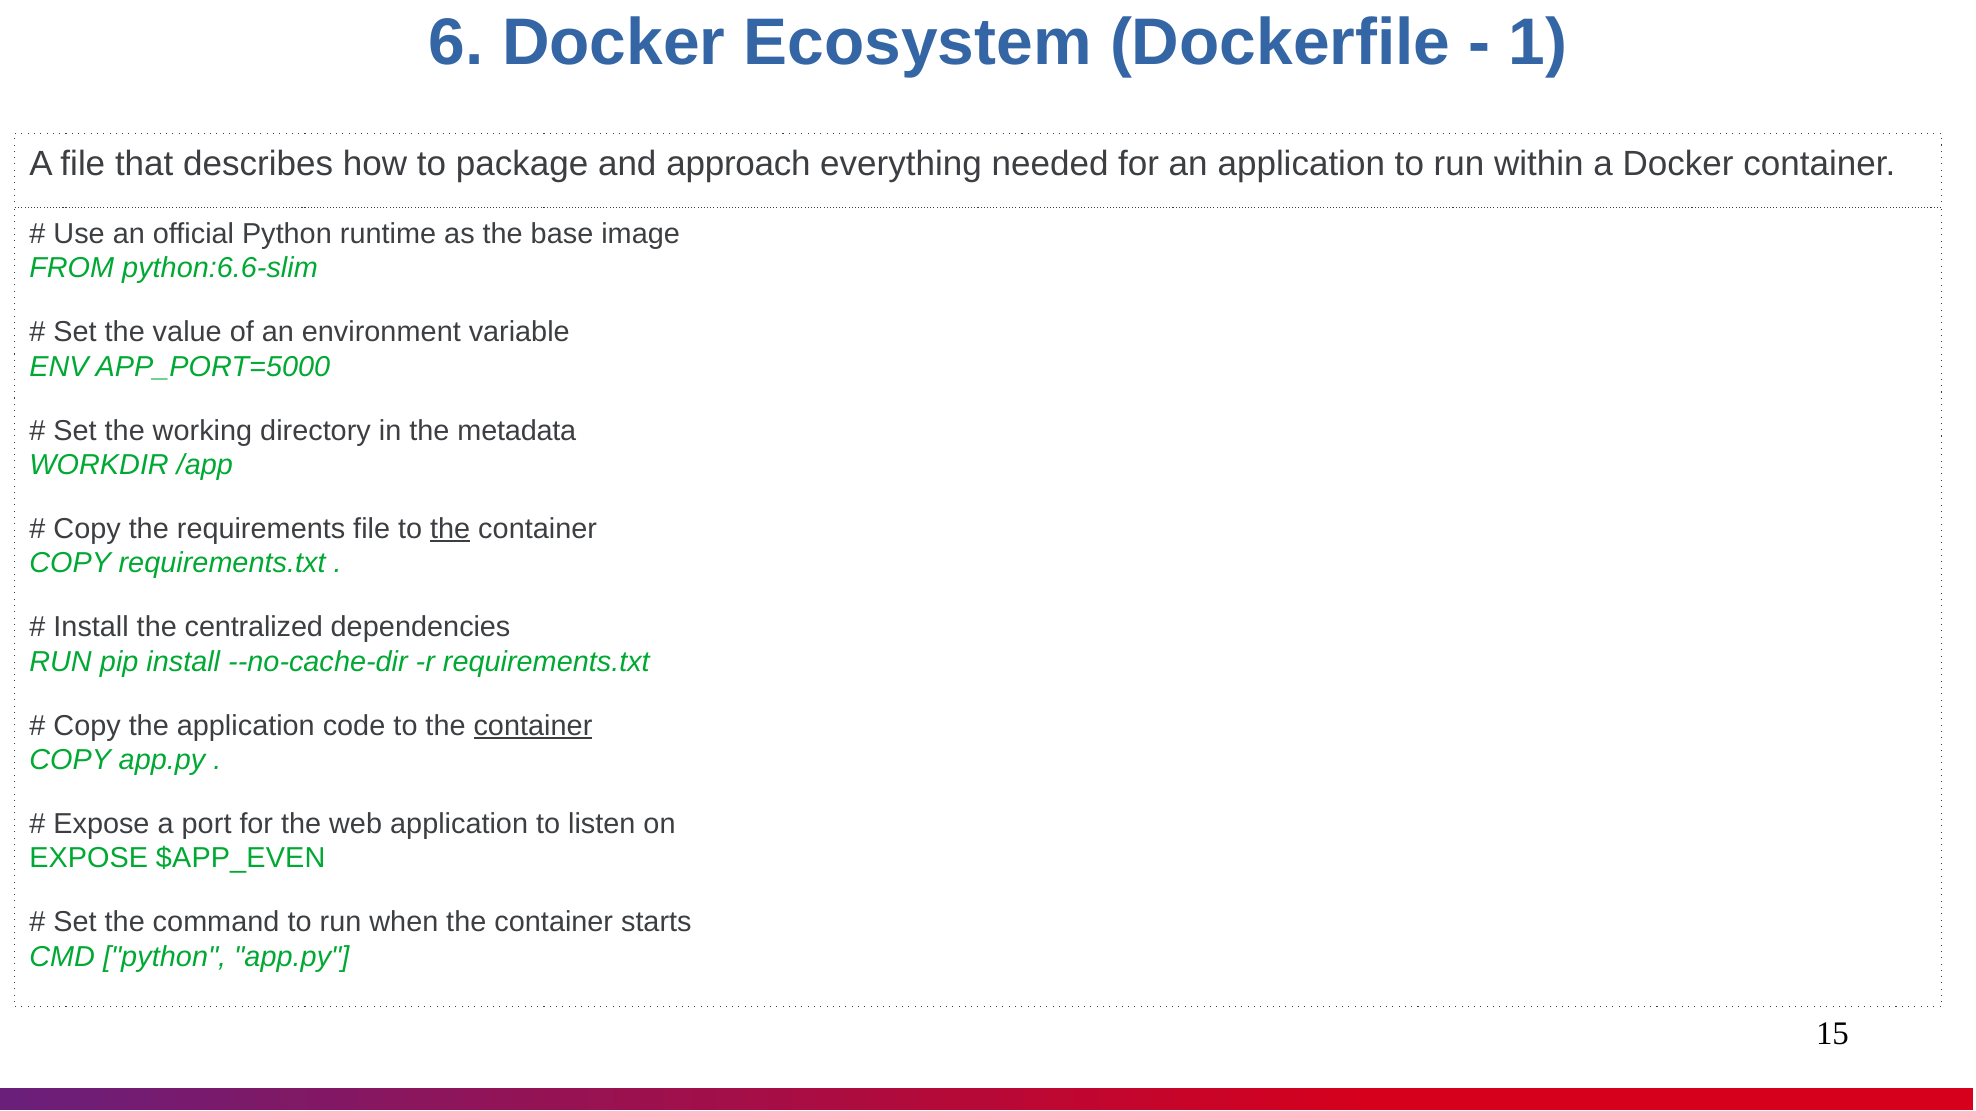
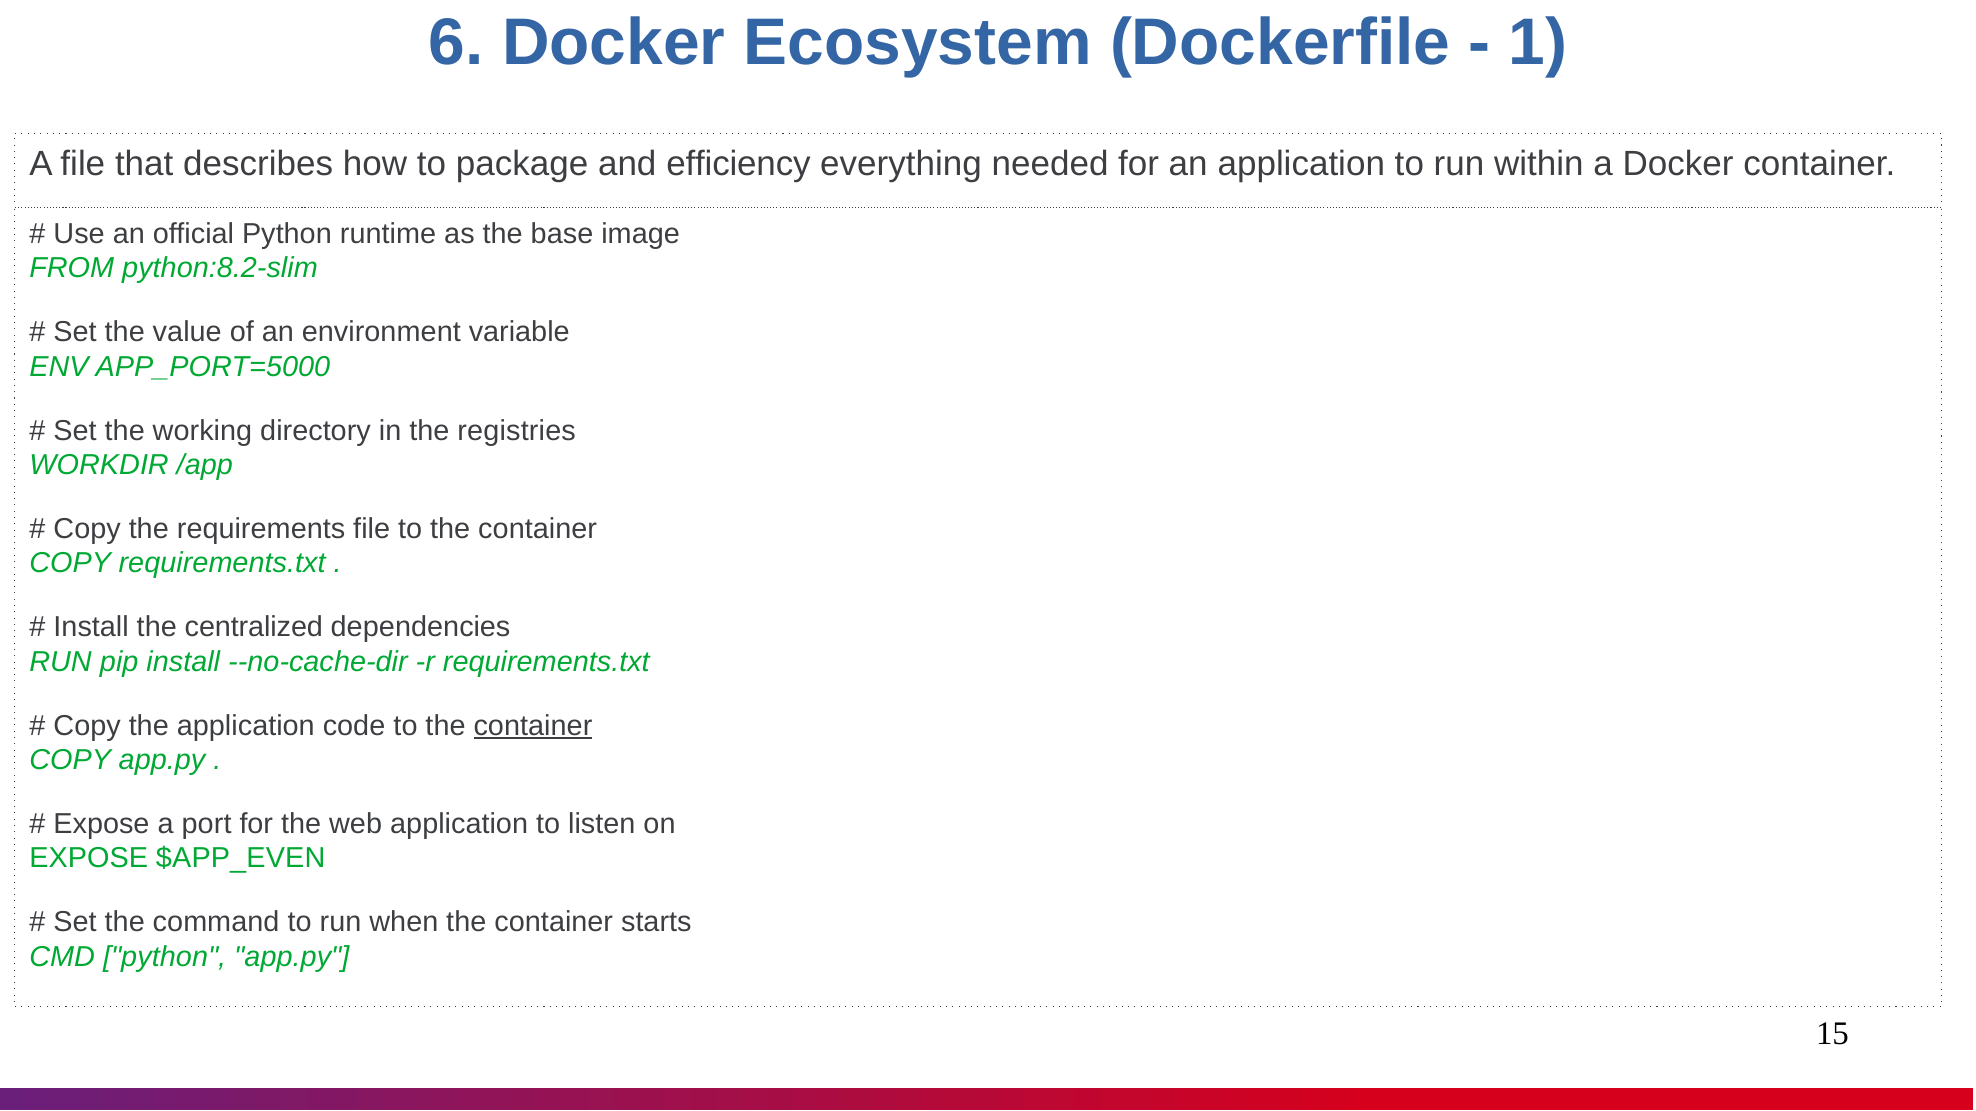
approach: approach -> efficiency (738, 164)
python:6.6-slim: python:6.6-slim -> python:8.2-slim (220, 269)
metadata: metadata -> registries (517, 431)
the underline: present -> none (450, 529)
